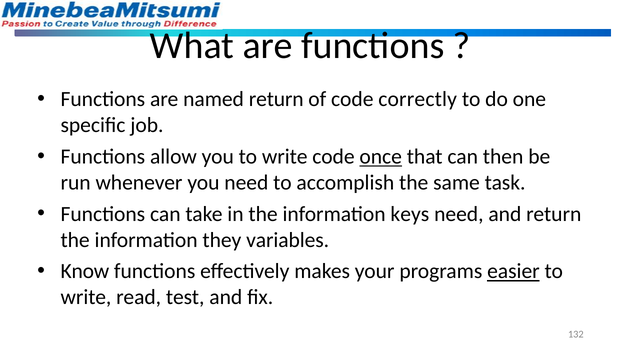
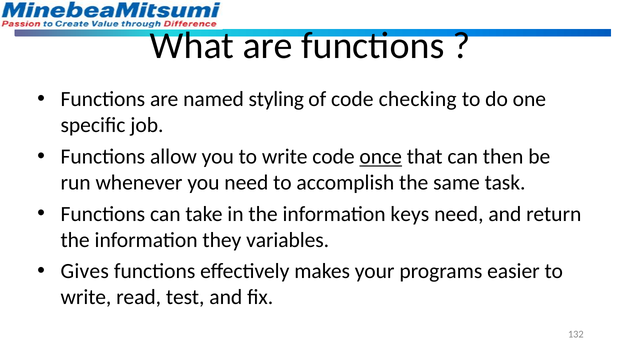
named return: return -> styling (276, 99)
correctly: correctly -> checking (418, 99)
Know: Know -> Gives (85, 271)
easier underline: present -> none (513, 271)
